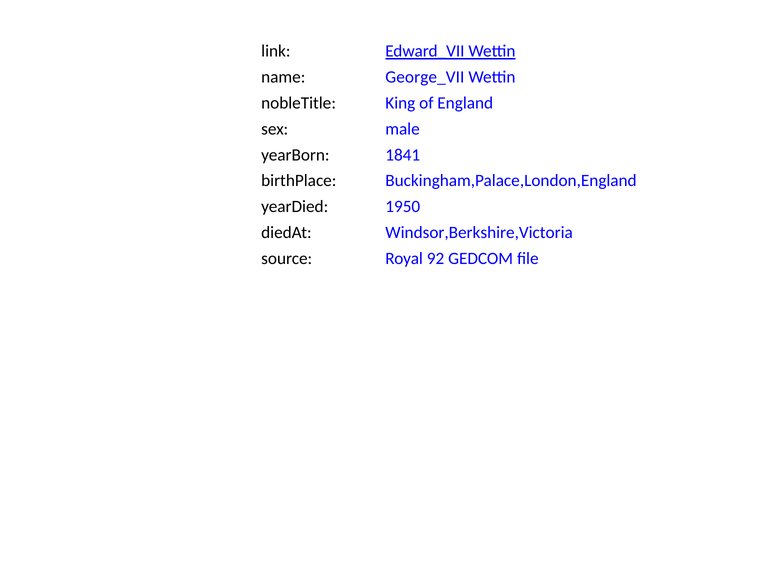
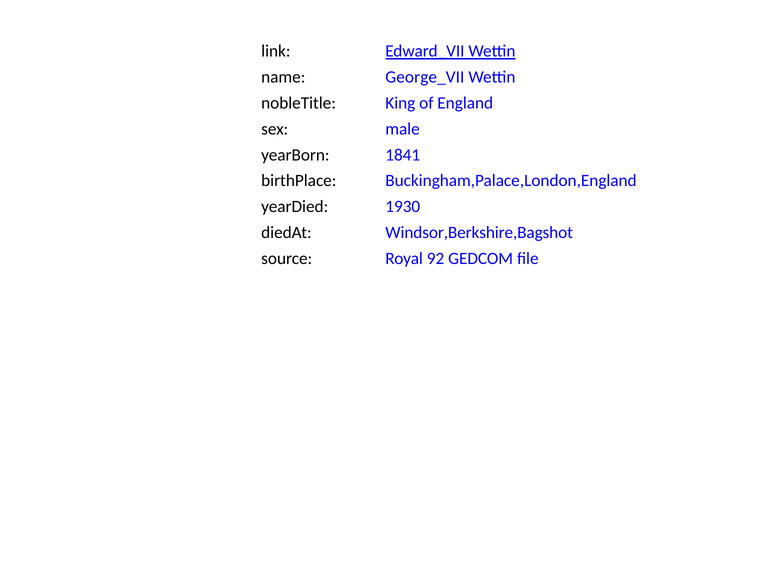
1950: 1950 -> 1930 (403, 207)
Windsor,Berkshire,Victoria: Windsor,Berkshire,Victoria -> Windsor,Berkshire,Bagshot (479, 233)
